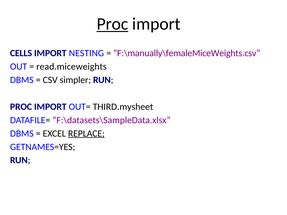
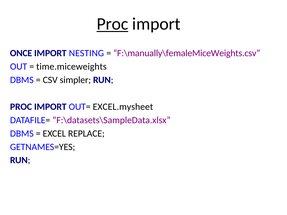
CELLS: CELLS -> ONCE (21, 53)
read.miceweights: read.miceweights -> time.miceweights (71, 67)
THIRD.mysheet: THIRD.mysheet -> EXCEL.mysheet (123, 107)
REPLACE underline: present -> none (86, 134)
